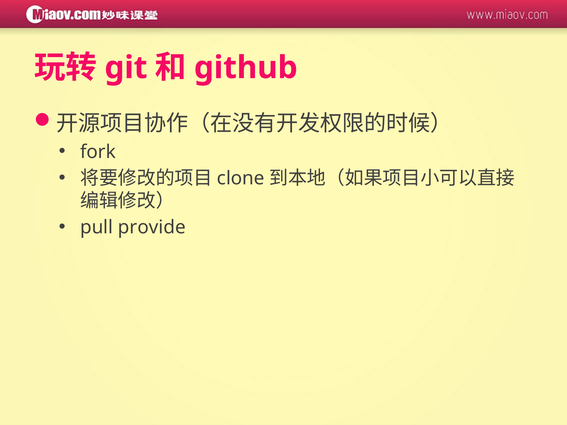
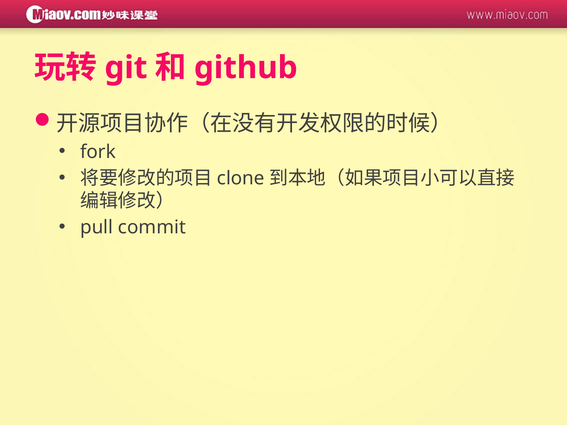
provide: provide -> commit (152, 227)
